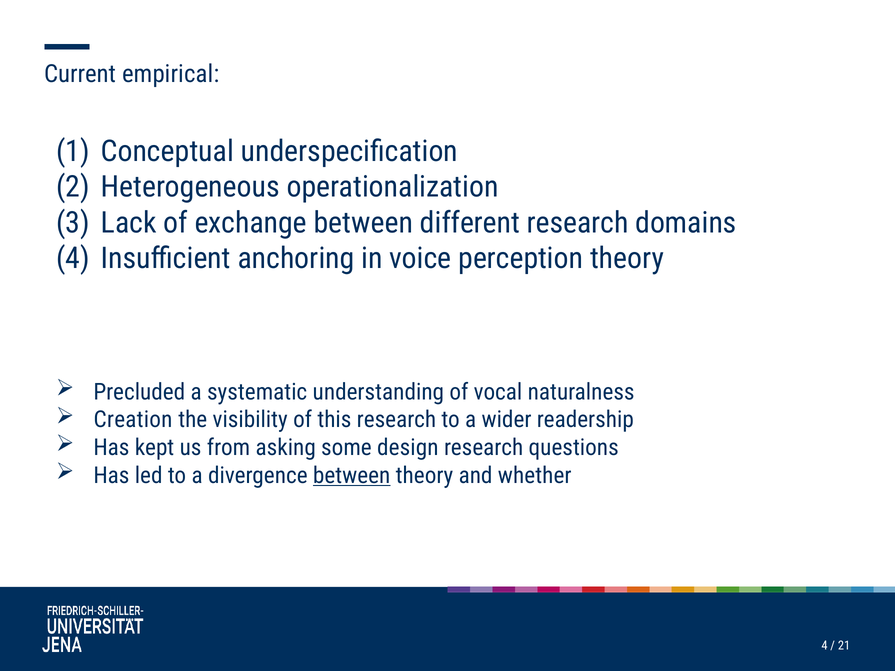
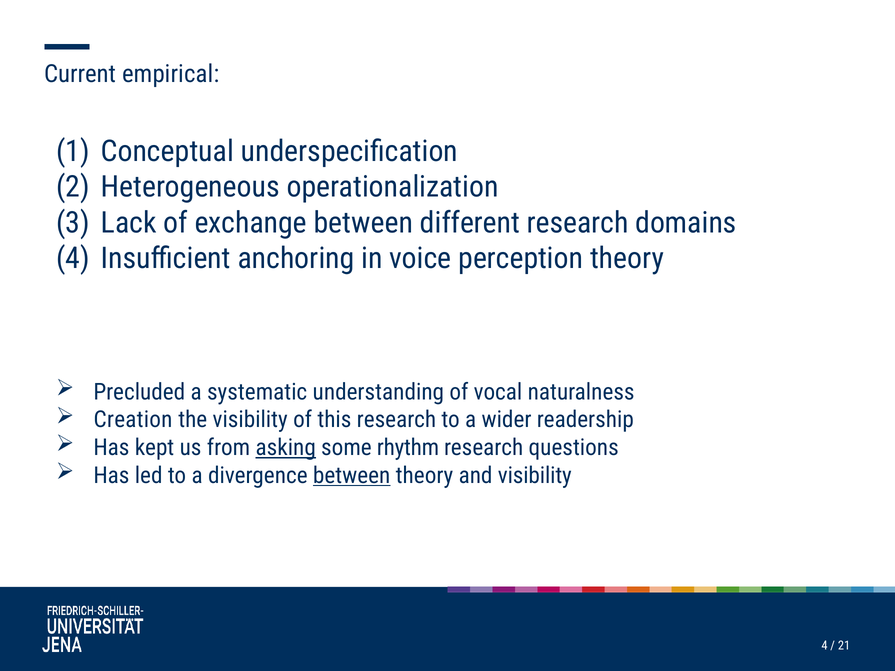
asking underline: none -> present (286, 448)
design: design -> rhythm (408, 448)
and whether: whether -> visibility (535, 476)
